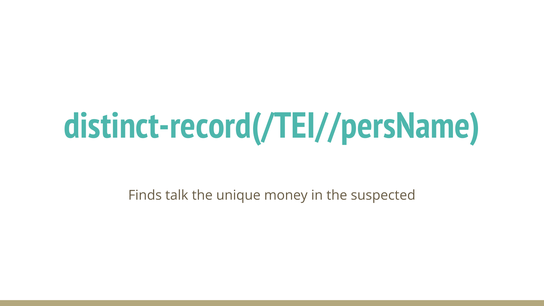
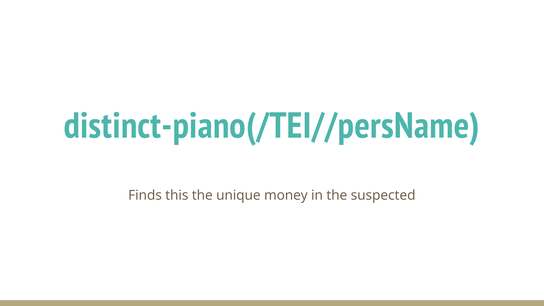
distinct-record(/TEI//persName: distinct-record(/TEI//persName -> distinct-piano(/TEI//persName (272, 126)
talk: talk -> this (177, 195)
